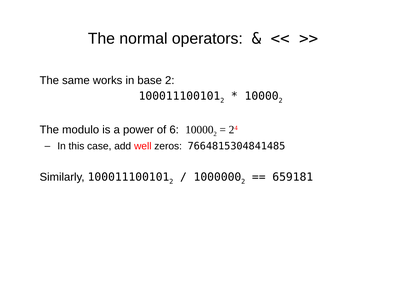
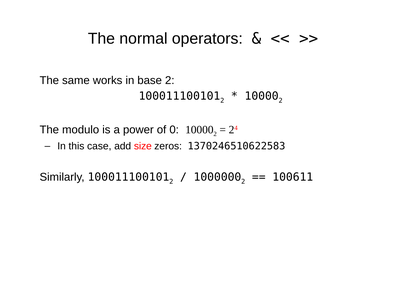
6: 6 -> 0 (174, 130)
well: well -> size (143, 147)
7664815304841485: 7664815304841485 -> 1370246510622583 (236, 147)
659181: 659181 -> 100611 (293, 178)
